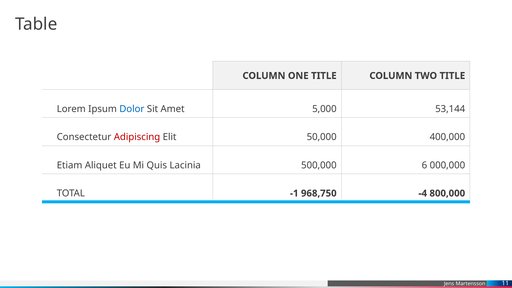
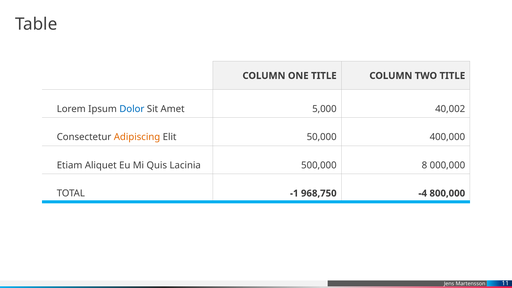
53,144: 53,144 -> 40,002 (450, 109)
Adipiscing colour: red -> orange (137, 137)
6: 6 -> 8 (424, 165)
